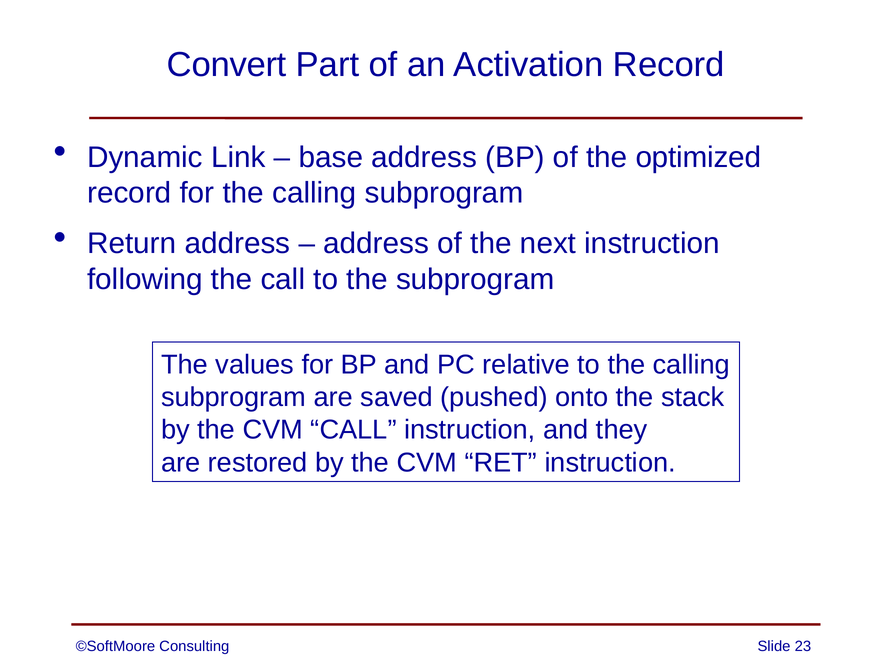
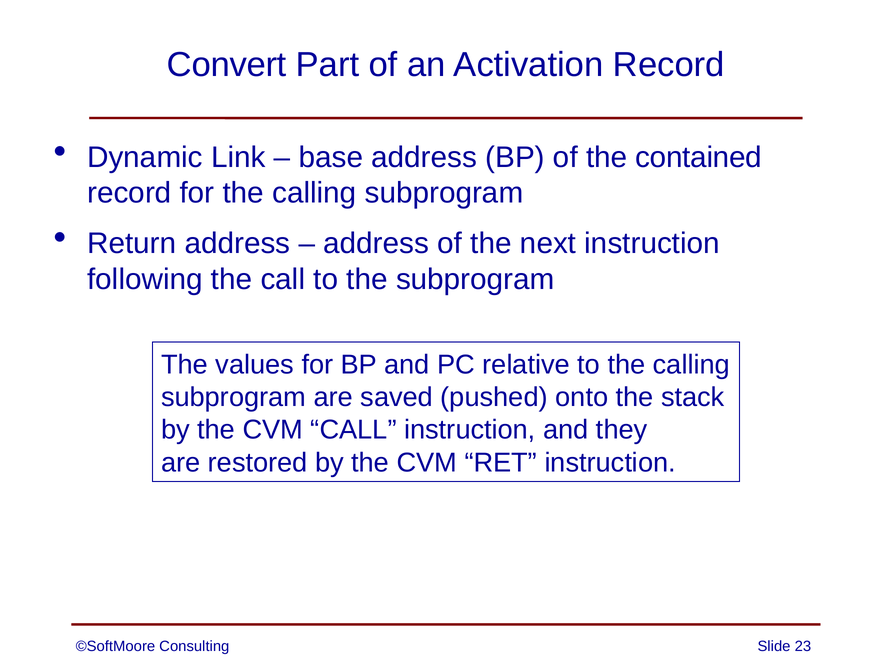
optimized: optimized -> contained (699, 157)
